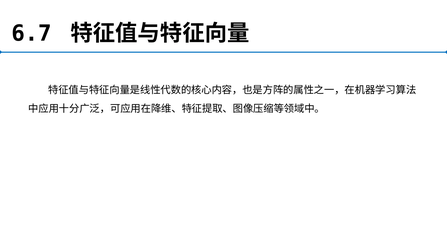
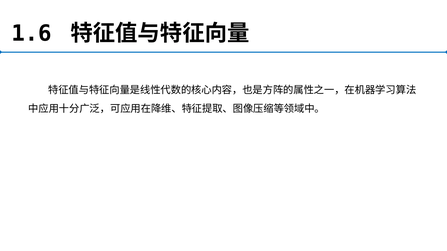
6.7: 6.7 -> 1.6 (32, 34)
